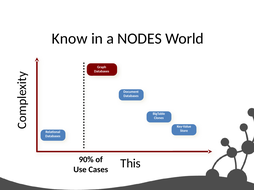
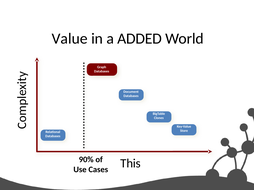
Know: Know -> Value (70, 39)
NODES: NODES -> ADDED (140, 39)
